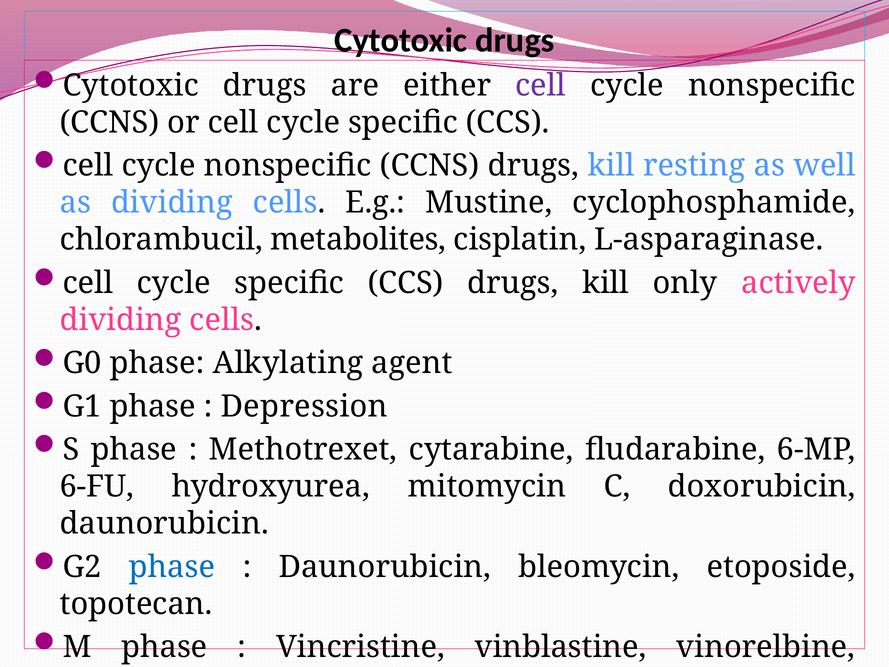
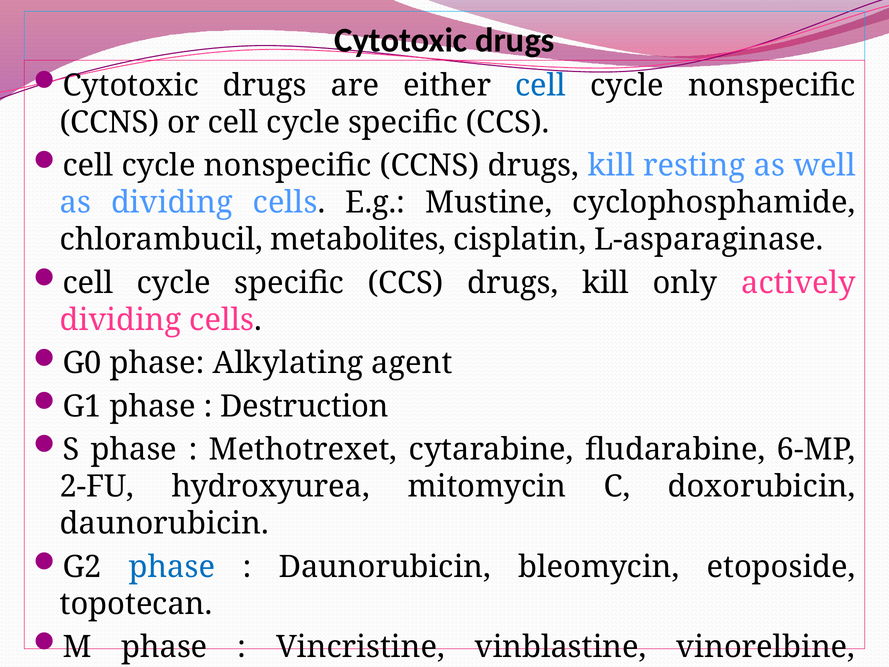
cell colour: purple -> blue (541, 85)
Depression: Depression -> Destruction (305, 406)
6-FU: 6-FU -> 2-FU (97, 486)
